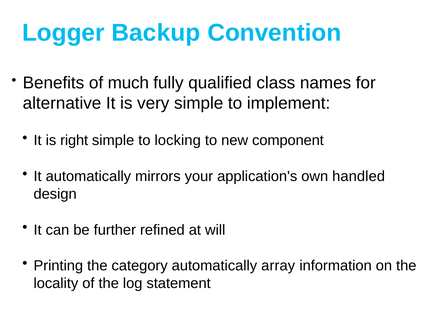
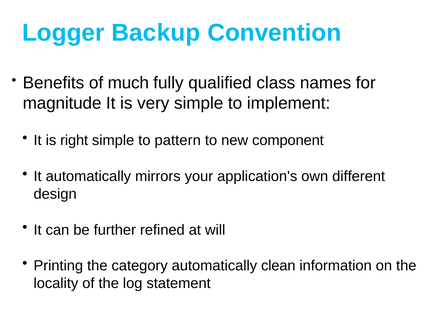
alternative: alternative -> magnitude (62, 103)
locking: locking -> pattern (178, 141)
handled: handled -> different (359, 177)
array: array -> clean (278, 266)
